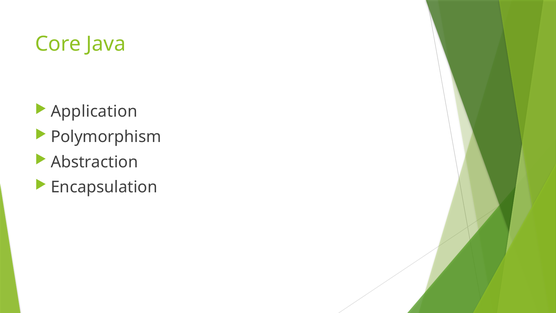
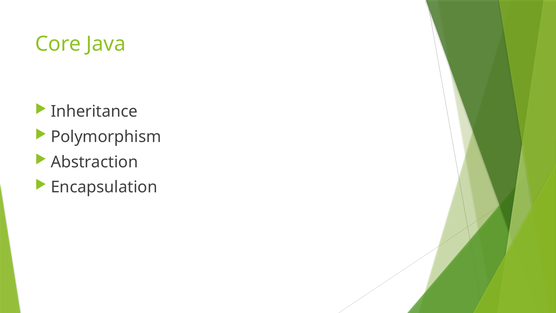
Application: Application -> Inheritance (94, 111)
